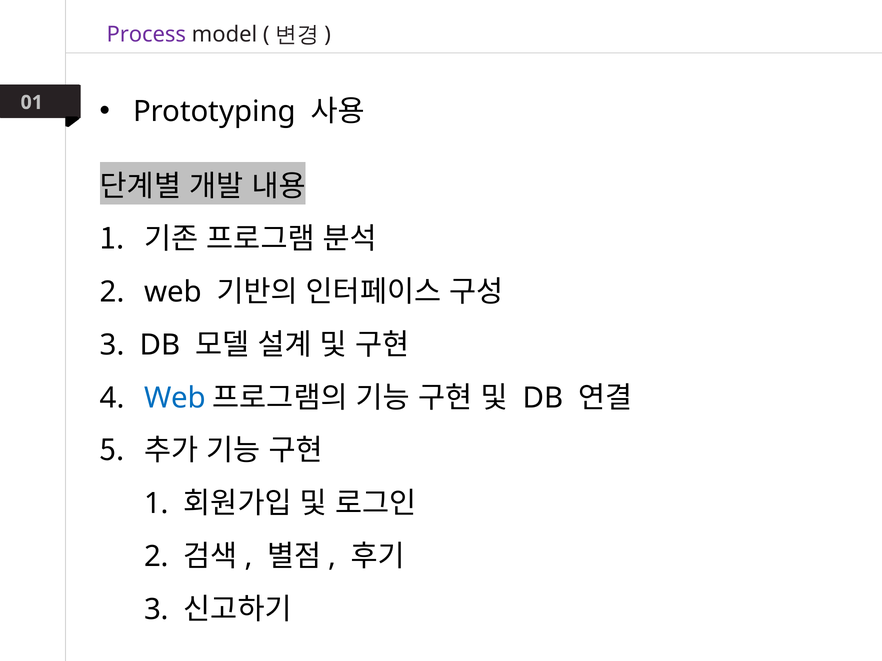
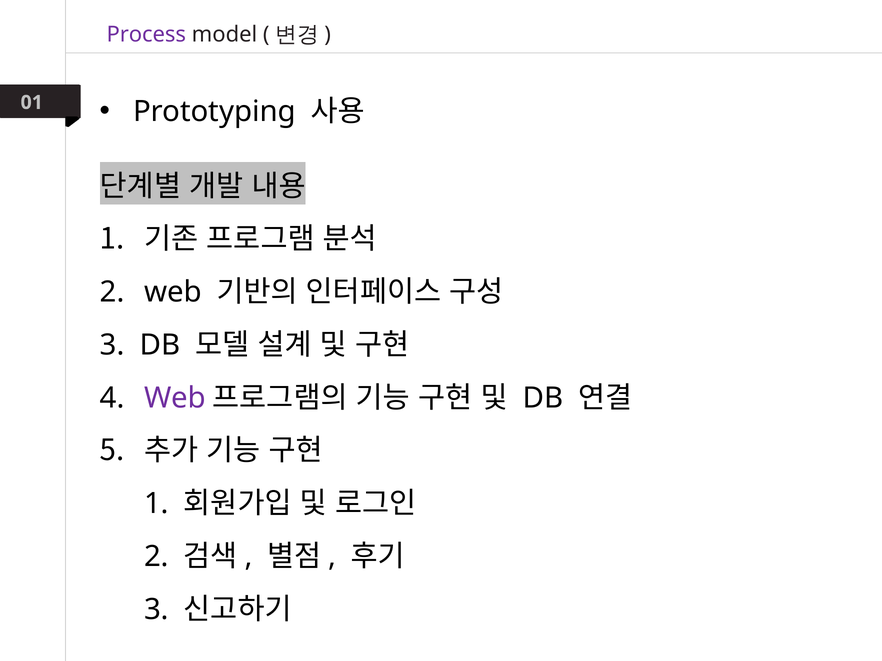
Web colour: blue -> purple (175, 398)
